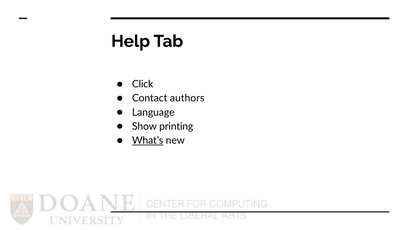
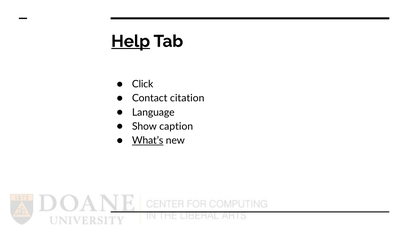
Help underline: none -> present (131, 41)
authors: authors -> citation (187, 98)
printing: printing -> caption (176, 126)
